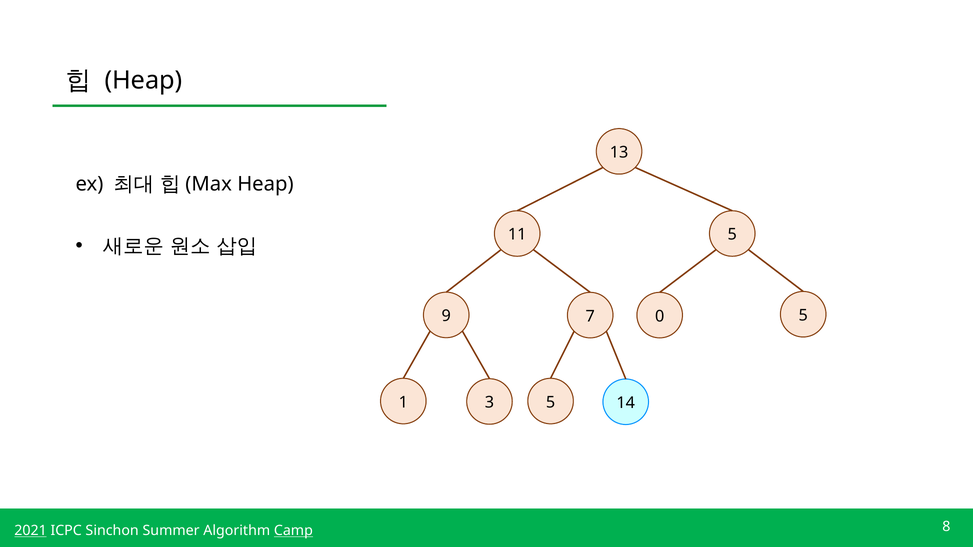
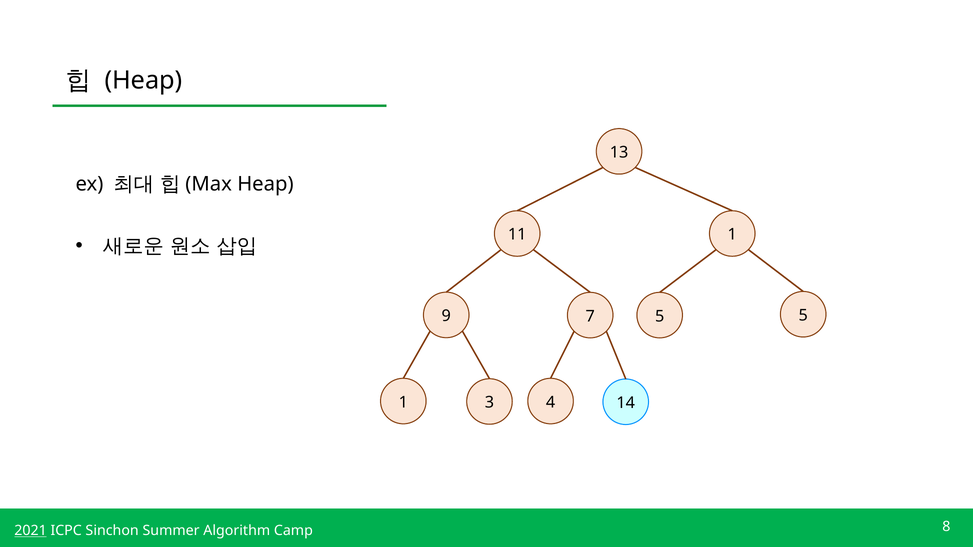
11 5: 5 -> 1 (732, 235)
7 0: 0 -> 5 (660, 316)
3 5: 5 -> 4 (551, 402)
Camp underline: present -> none (293, 531)
